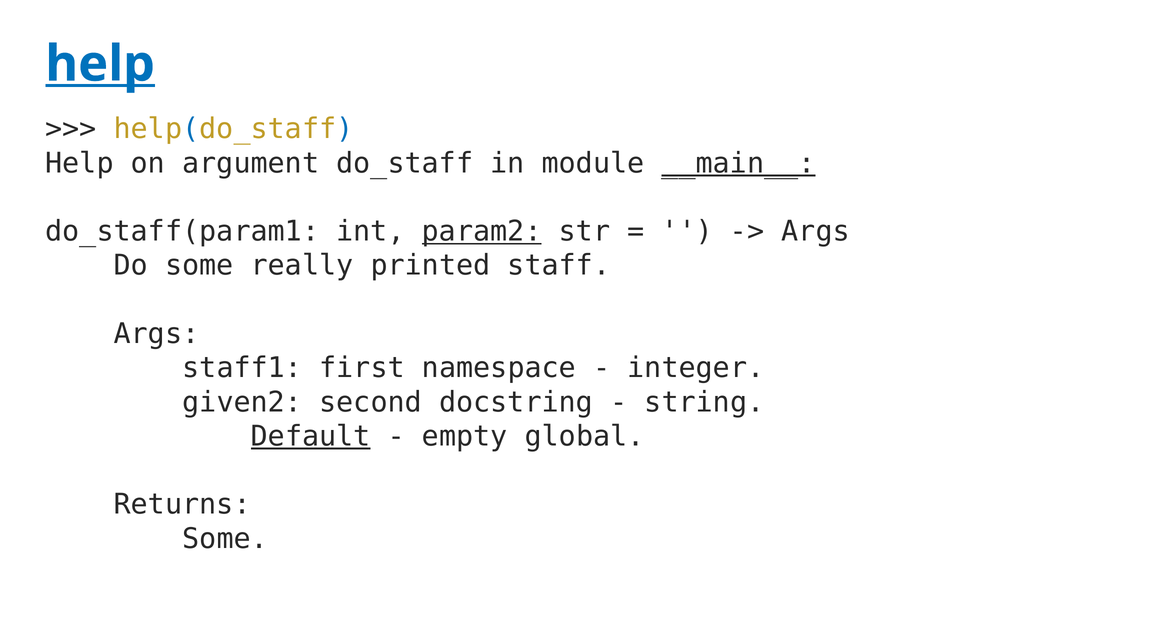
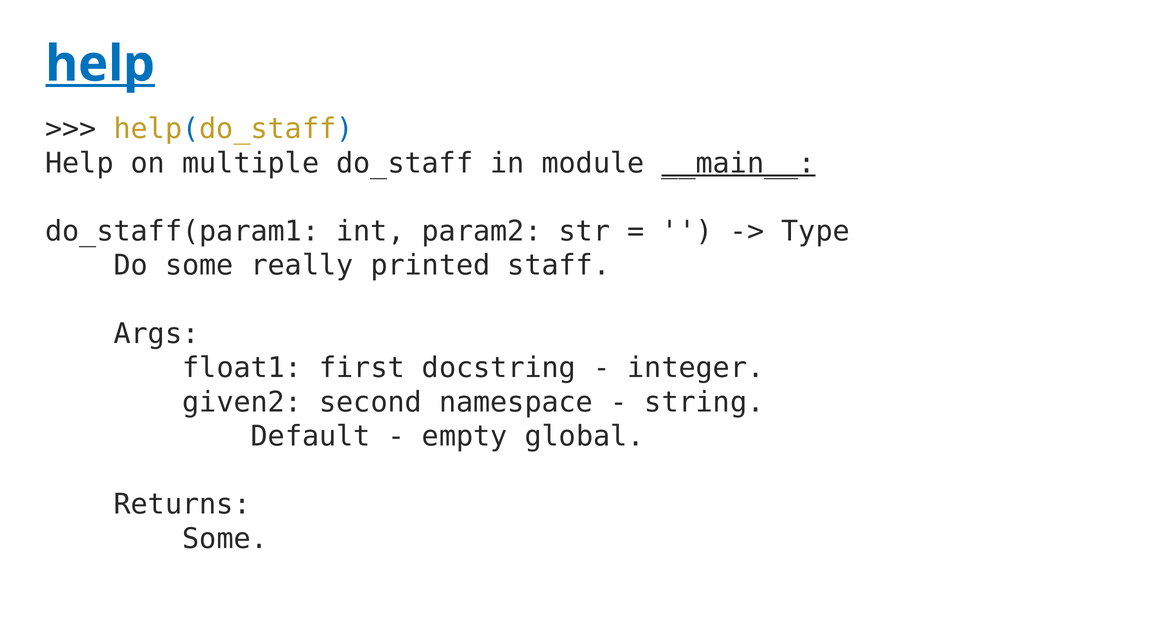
argument: argument -> multiple (251, 163)
param2 underline: present -> none (482, 232)
Args: Args -> Type (816, 232)
staff1: staff1 -> float1 (242, 368)
namespace: namespace -> docstring (499, 368)
docstring: docstring -> namespace (516, 402)
Default underline: present -> none (311, 436)
